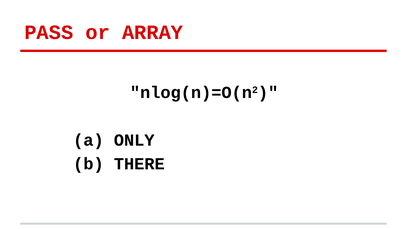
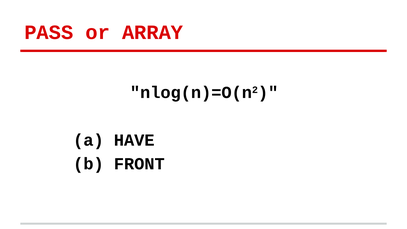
ONLY: ONLY -> HAVE (134, 140)
THERE: THERE -> FRONT (139, 164)
